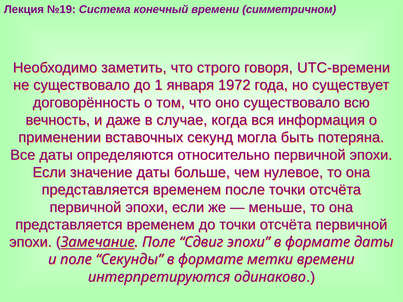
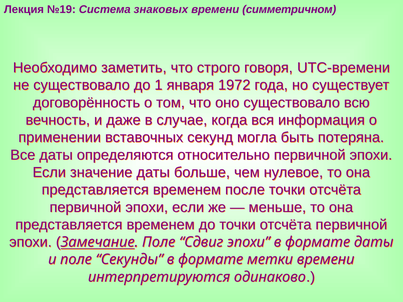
конечный: конечный -> знаковых (161, 9)
